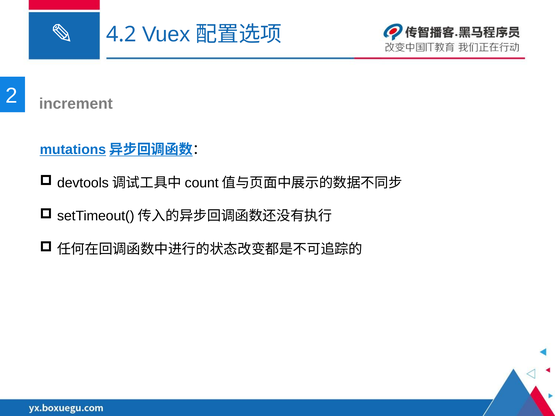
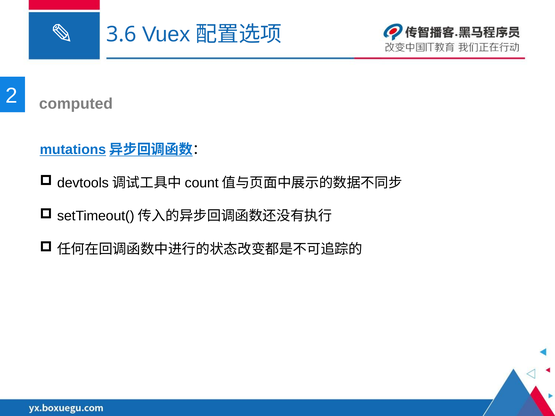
4.2: 4.2 -> 3.6 (121, 34)
increment: increment -> computed (76, 104)
